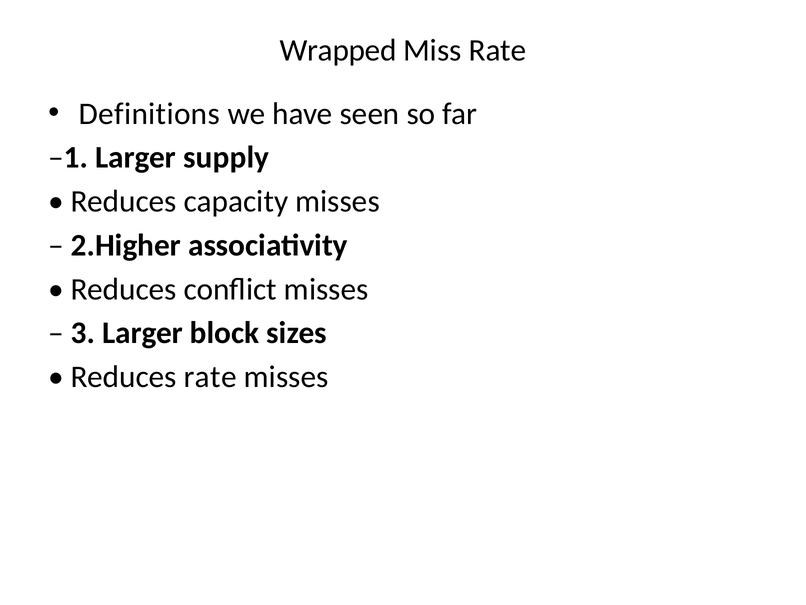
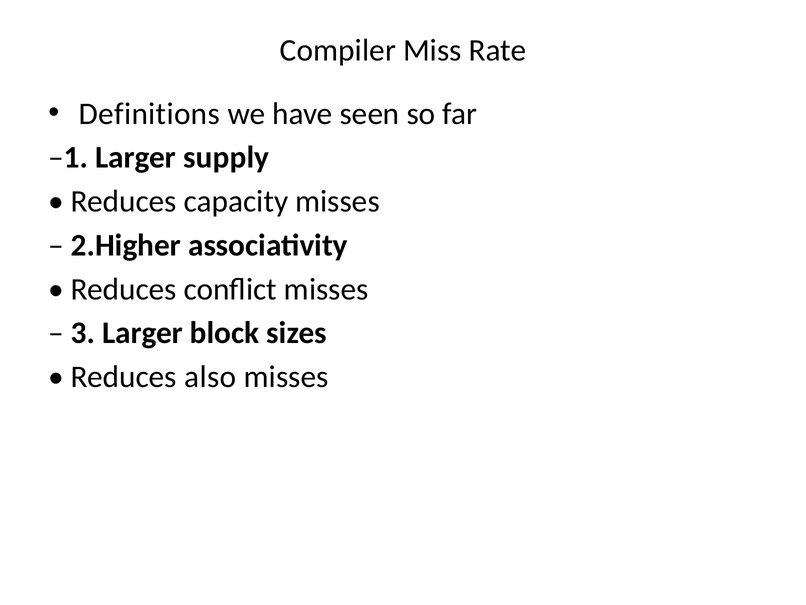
Wrapped: Wrapped -> Compiler (338, 51)
Reduces rate: rate -> also (210, 377)
